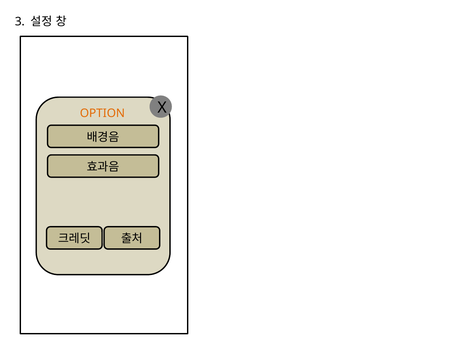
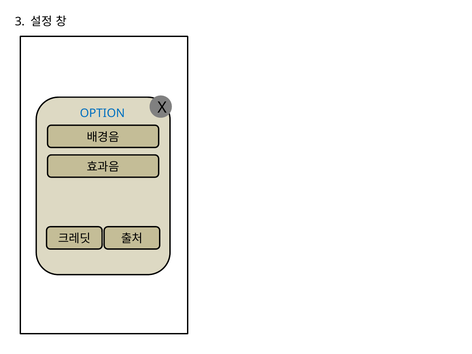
OPTION colour: orange -> blue (102, 113)
